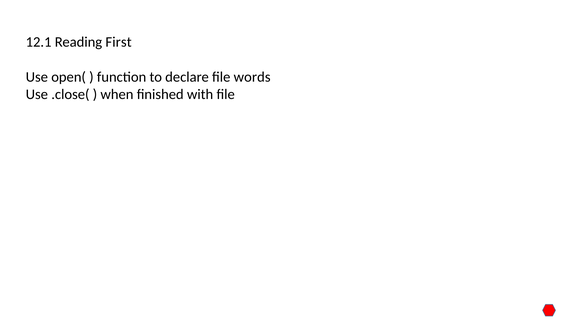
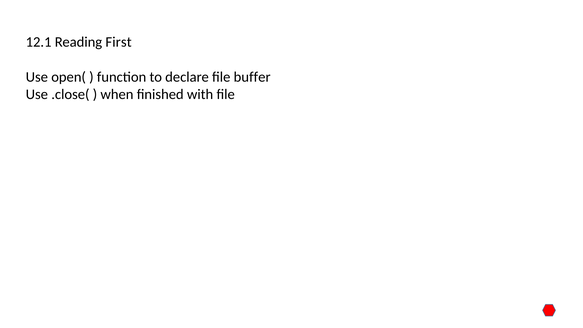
words: words -> buffer (252, 77)
